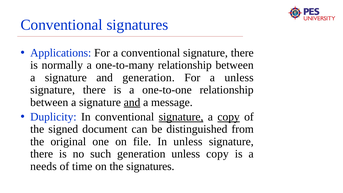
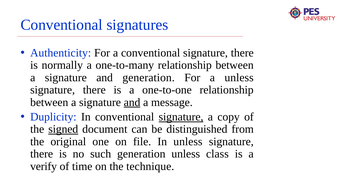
Applications: Applications -> Authenticity (61, 53)
copy underline: present -> none (229, 117)
signed underline: none -> present (63, 129)
unless copy: copy -> class (217, 154)
needs: needs -> verify (44, 166)
the signatures: signatures -> technique (150, 166)
